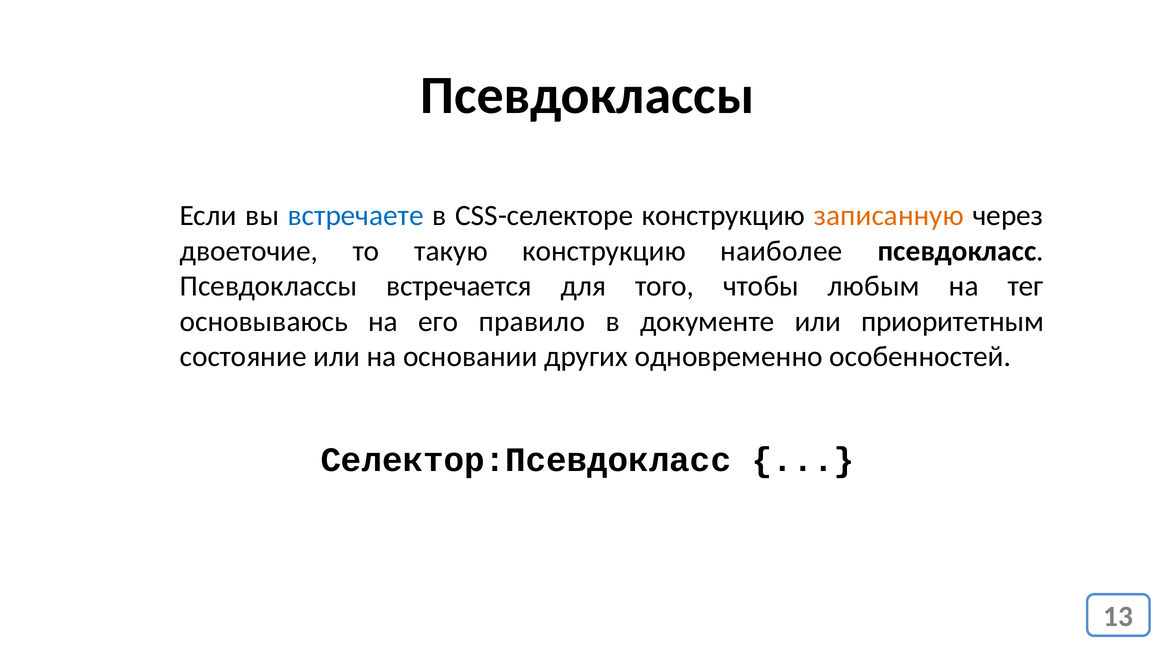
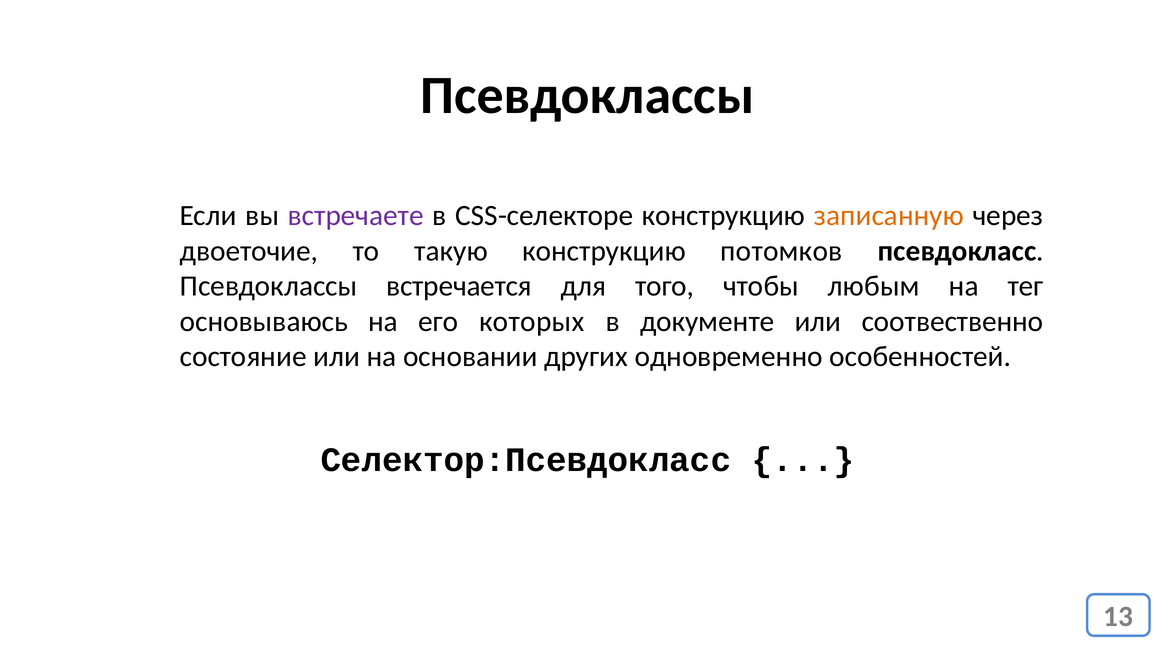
встречаете colour: blue -> purple (356, 216)
наиболее: наиболее -> потомков (781, 251)
правило: правило -> которых (532, 321)
приоритетным: приоритетным -> соотвественно (952, 321)
